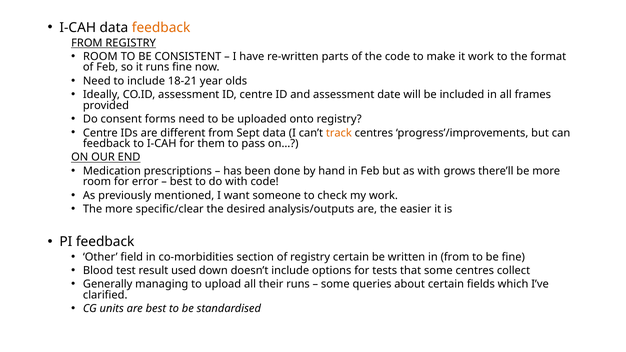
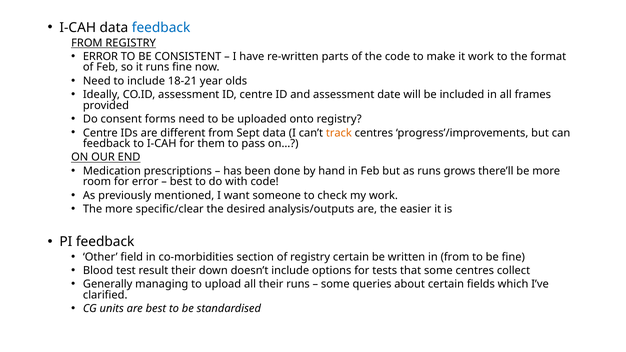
feedback colour: orange -> blue (161, 28)
ROOM: ROOM -> ERROR (100, 57)
as with: with -> runs (429, 171)
result used: used -> their (184, 271)
